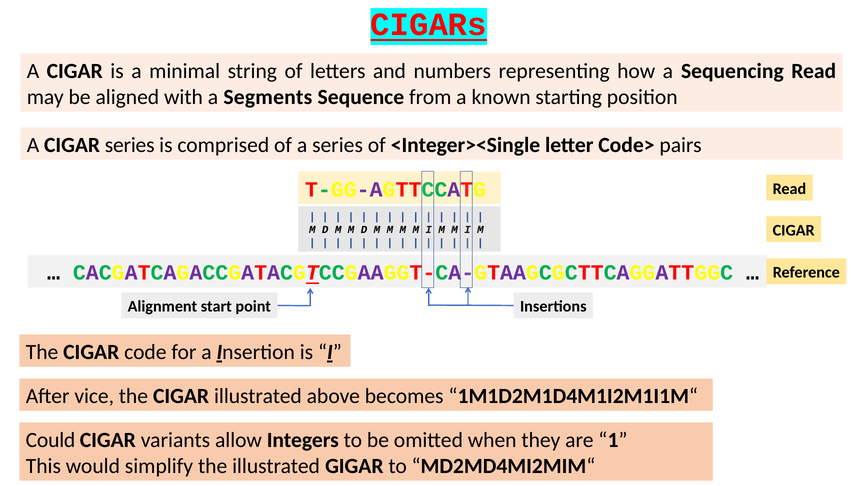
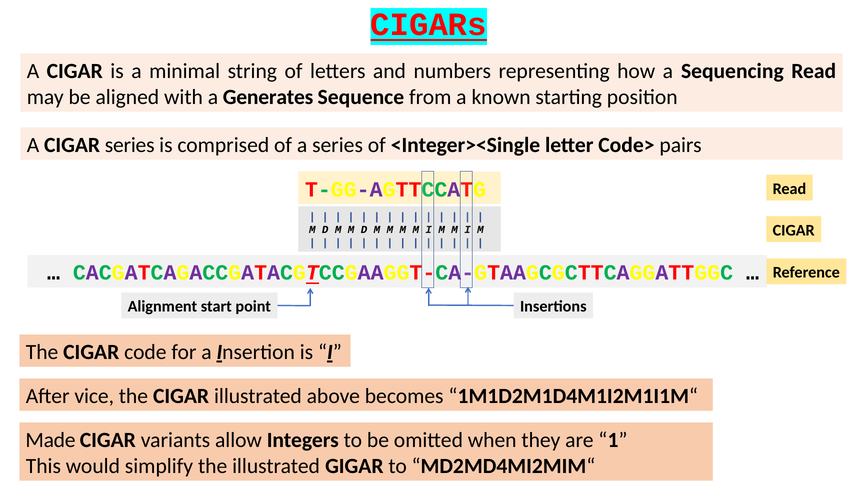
Segments: Segments -> Generates (268, 97)
Could: Could -> Made (51, 440)
